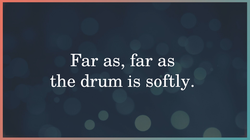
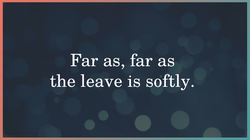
drum: drum -> leave (101, 82)
